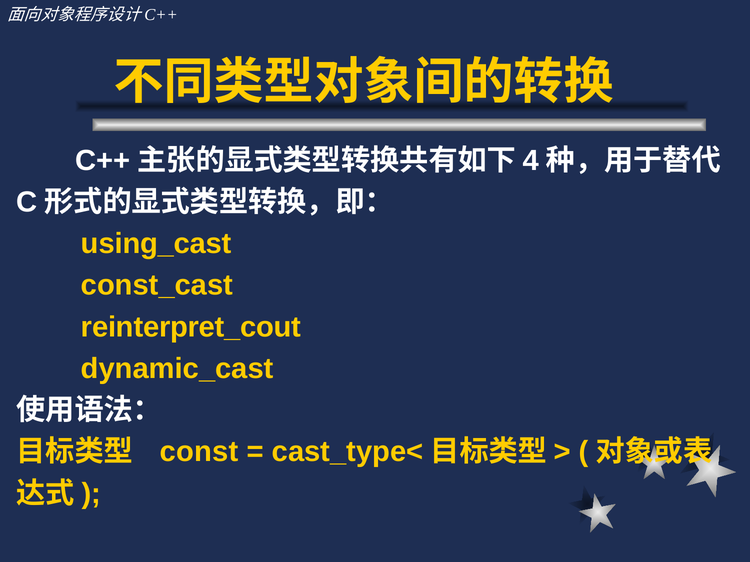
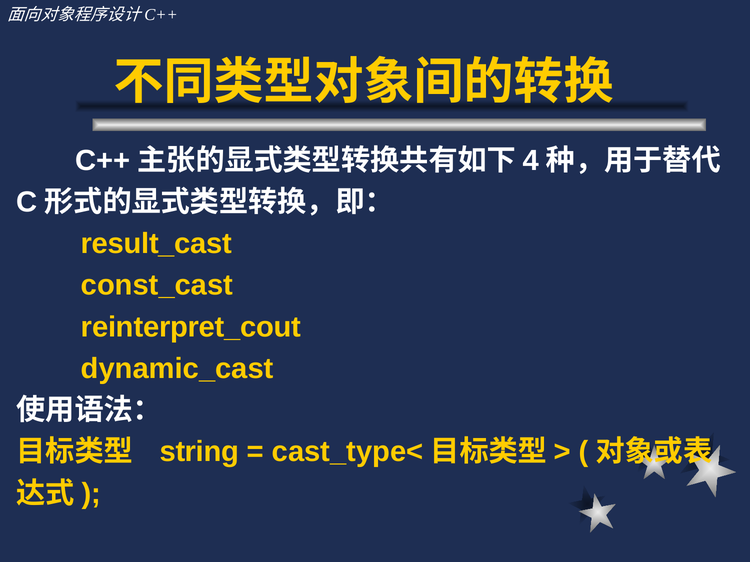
using_cast: using_cast -> result_cast (156, 244)
const: const -> string (199, 452)
